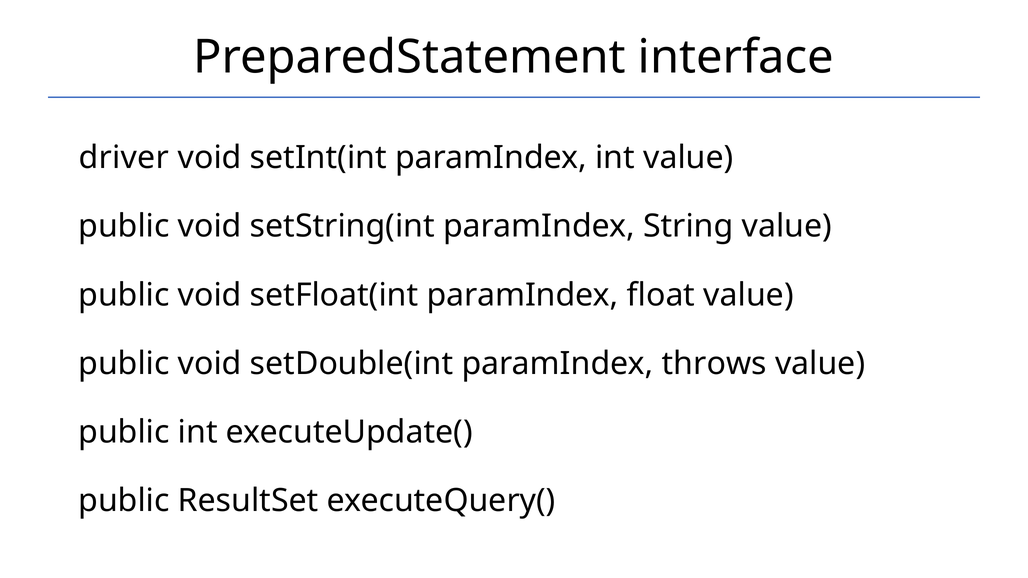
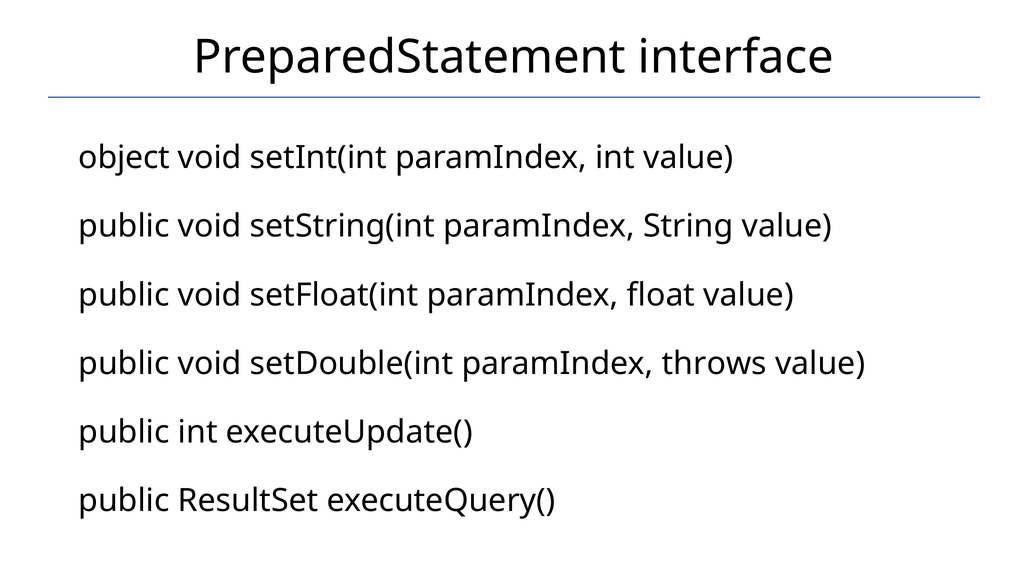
driver: driver -> object (124, 158)
